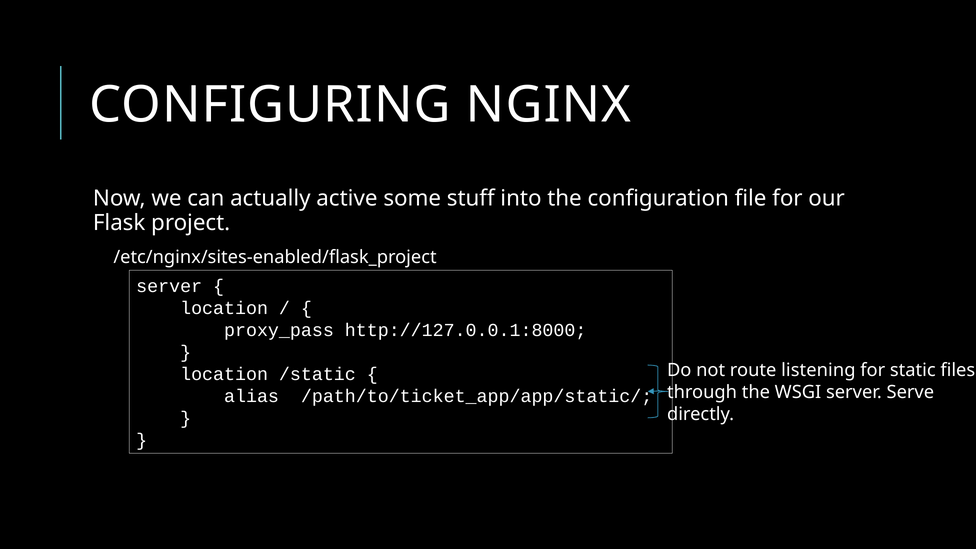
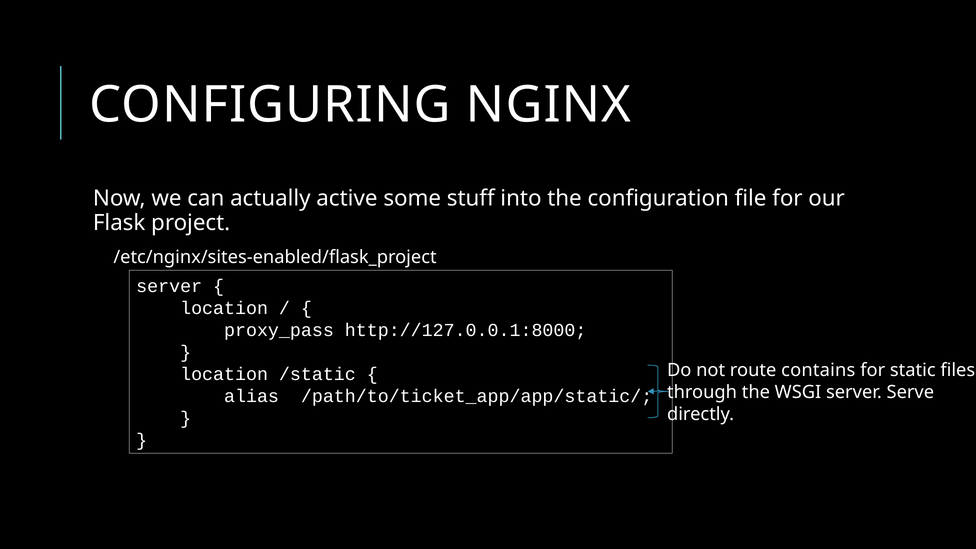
listening: listening -> contains (818, 370)
